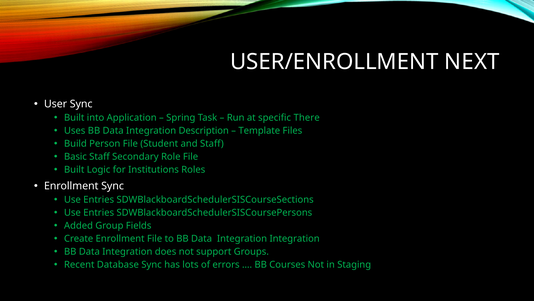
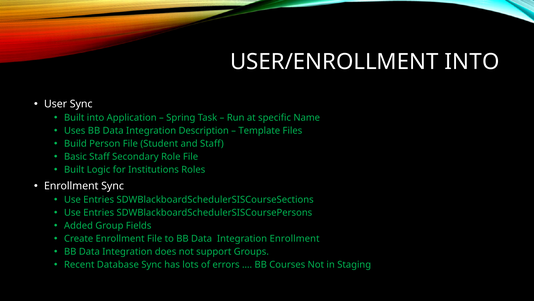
USER/ENROLLMENT NEXT: NEXT -> INTO (472, 62)
There: There -> Name (307, 117)
Integration Integration: Integration -> Enrollment (295, 238)
